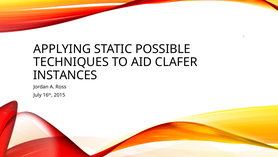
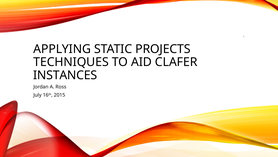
POSSIBLE: POSSIBLE -> PROJECTS (163, 49)
